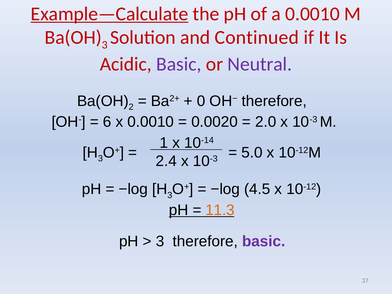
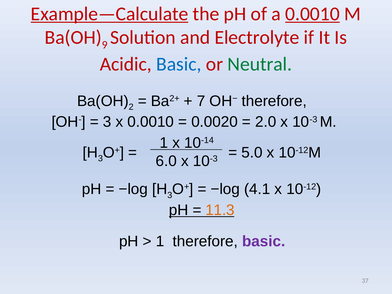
0.0010 underline: none -> present (312, 14)
3: 3 -> 9 (105, 45)
Continued: Continued -> Electrolyte (257, 37)
Basic colour: purple -> blue (179, 64)
Neutral colour: purple -> green (260, 64)
0: 0 -> 7 (201, 101)
6: 6 -> 3 (107, 122)
2.4: 2.4 -> 6.0 (166, 161)
4.5: 4.5 -> 4.1 (257, 189)
3: 3 -> 1 (160, 241)
